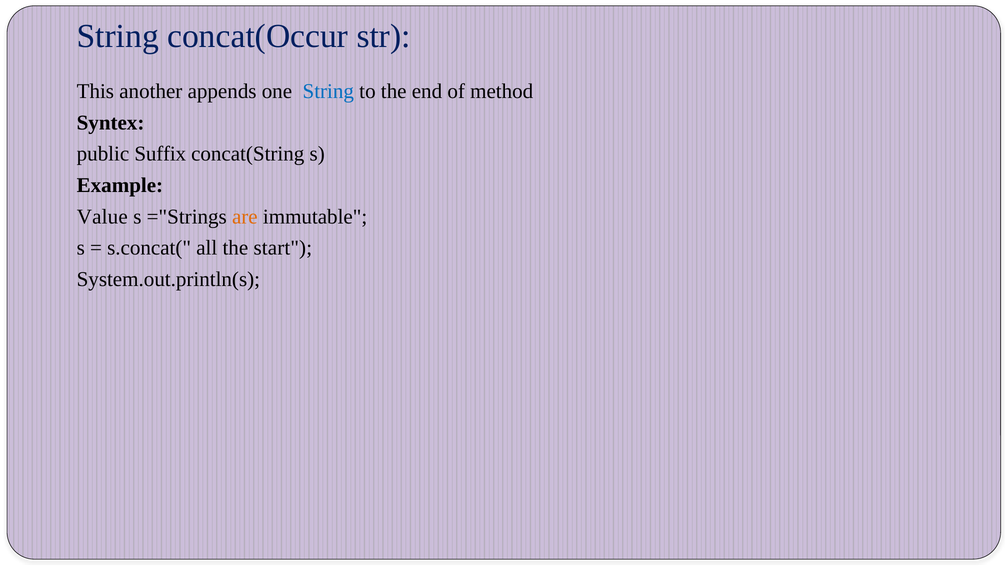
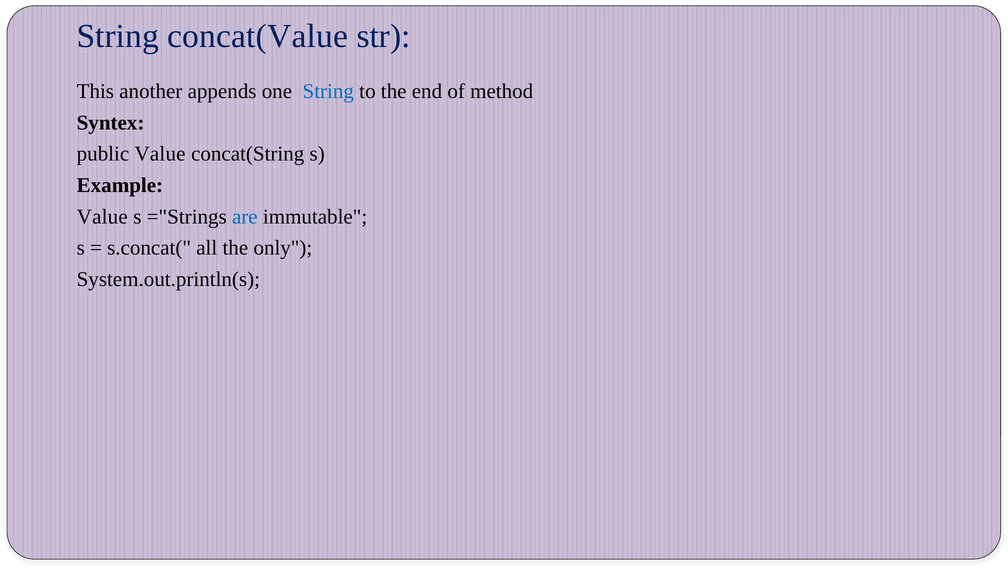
concat(Occur: concat(Occur -> concat(Value (258, 36)
public Suffix: Suffix -> Value (160, 154)
are colour: orange -> blue (245, 217)
start: start -> only (283, 248)
